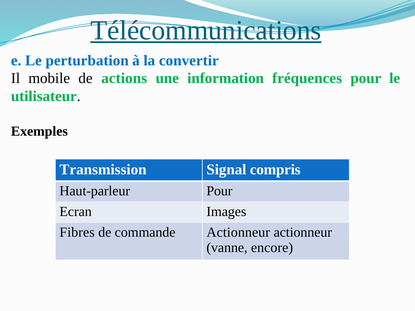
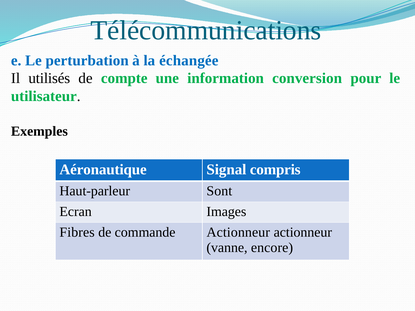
Télécommunications underline: present -> none (206, 30)
convertir: convertir -> échangée (189, 60)
mobile: mobile -> utilisés (49, 78)
actions: actions -> compte (124, 78)
fréquences: fréquences -> conversion (307, 78)
Transmission: Transmission -> Aéronautique (103, 170)
Haut-parleur Pour: Pour -> Sont (219, 191)
